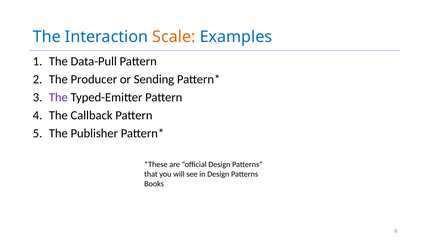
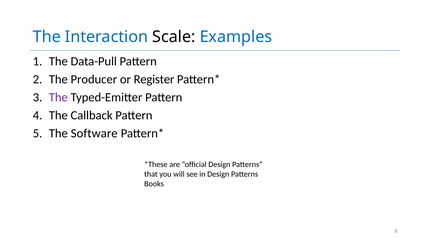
Scale colour: orange -> black (174, 37)
Sending: Sending -> Register (154, 79)
Publisher: Publisher -> Software (94, 133)
